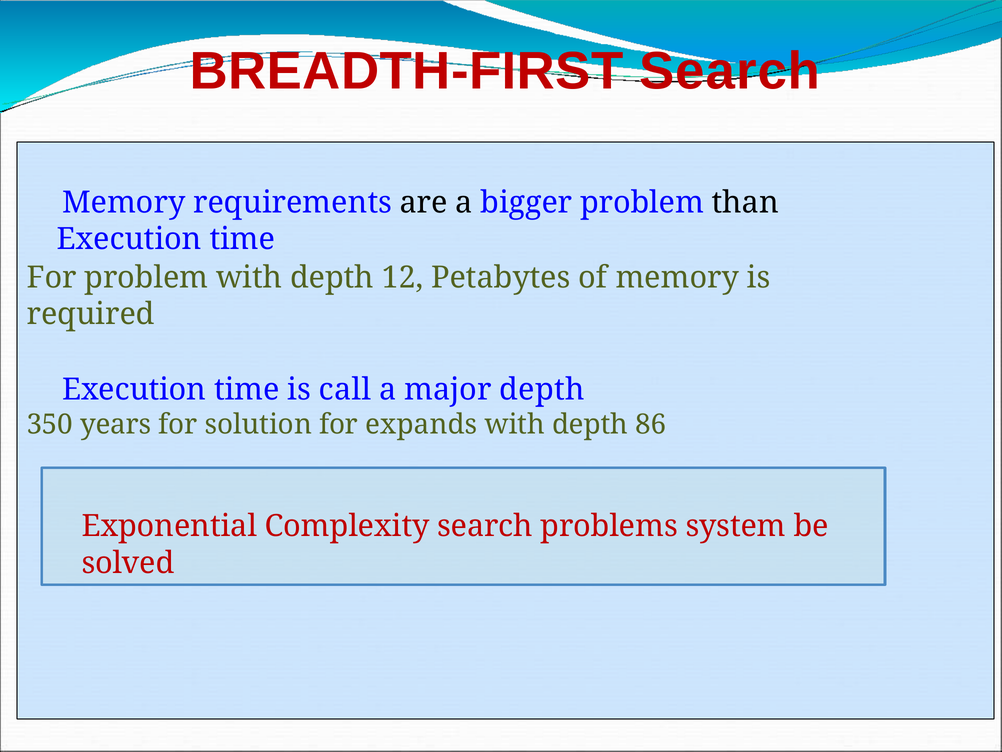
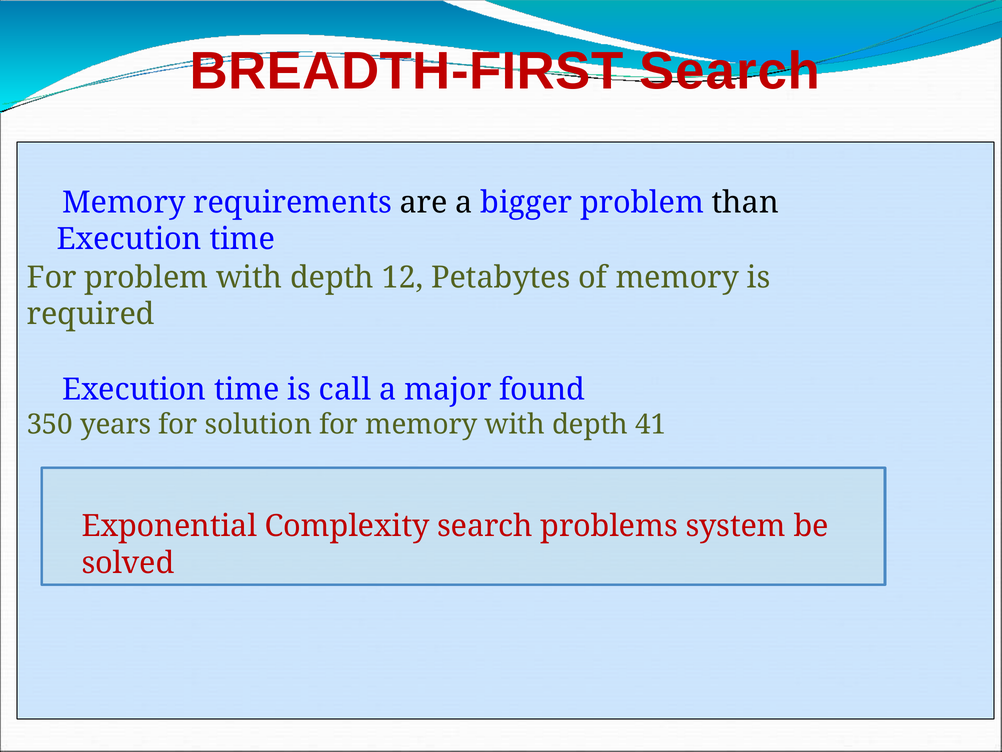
major depth: depth -> found (542, 389)
for expands: expands -> memory (421, 424)
86: 86 -> 41 (651, 424)
